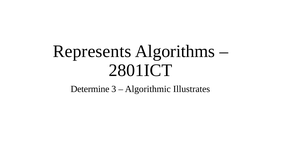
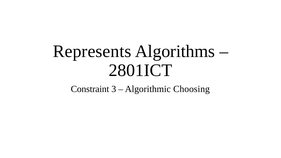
Determine: Determine -> Constraint (90, 89)
Illustrates: Illustrates -> Choosing (192, 89)
